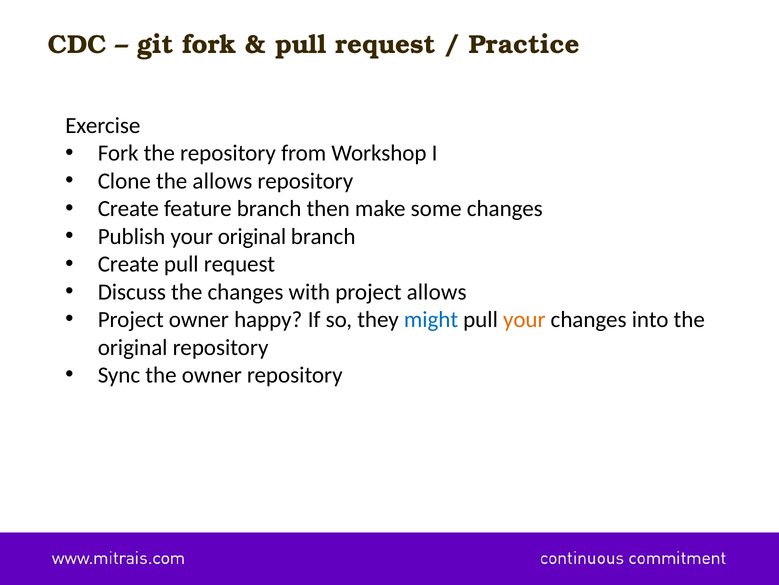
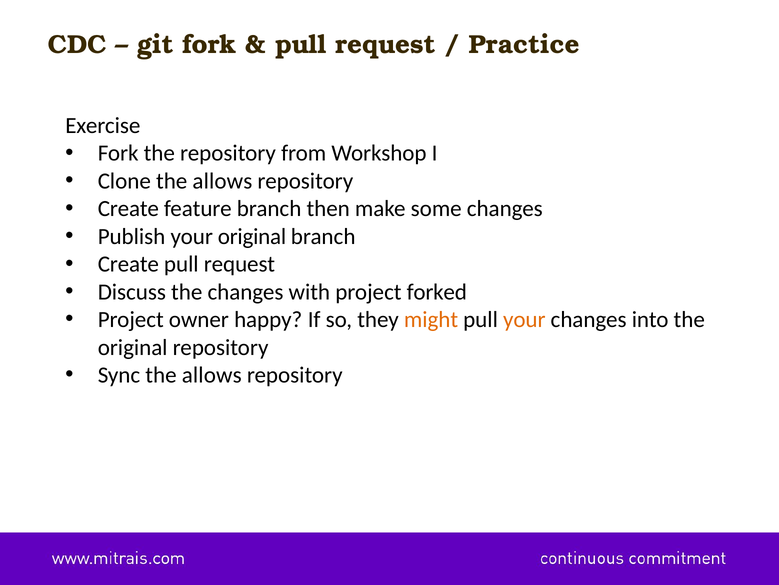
project allows: allows -> forked (437, 292)
might colour: blue -> orange (431, 319)
Sync the owner: owner -> allows (212, 375)
